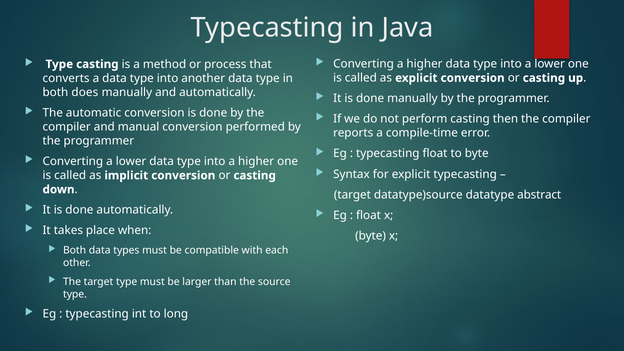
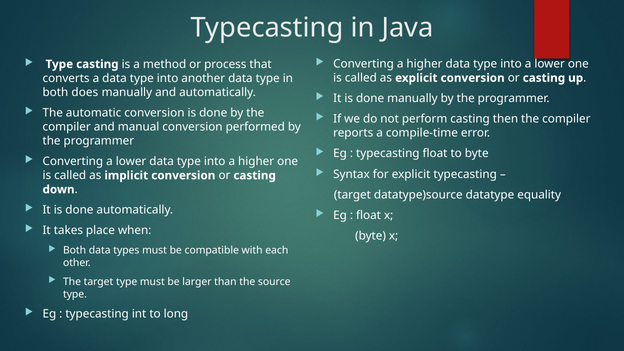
abstract: abstract -> equality (539, 195)
